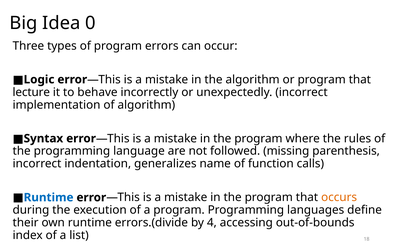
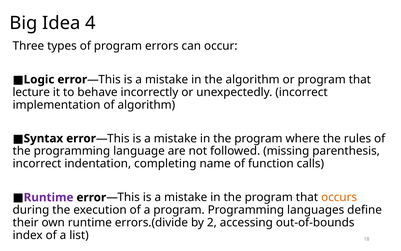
0: 0 -> 4 (90, 23)
generalizes: generalizes -> completing (165, 164)
Runtime colour: blue -> purple (49, 197)
4: 4 -> 2 (212, 222)
